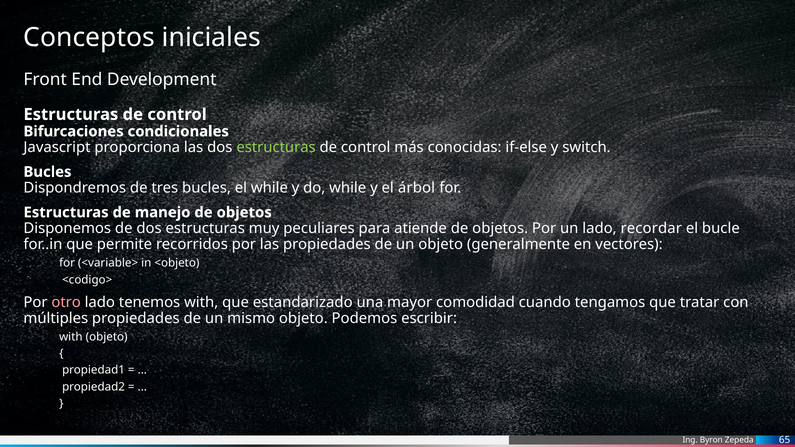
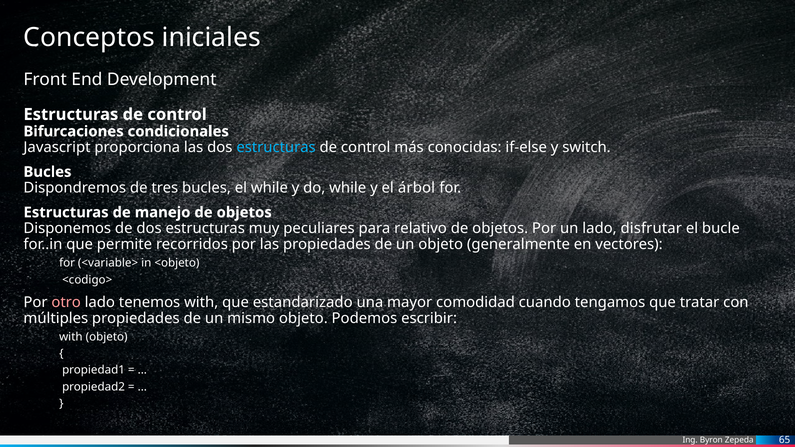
estructuras colour: light green -> light blue (276, 148)
atiende: atiende -> relativo (421, 229)
recordar: recordar -> disfrutar (651, 229)
